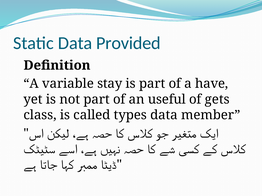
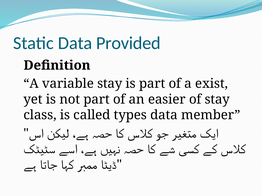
have: have -> exist (212, 84)
useful: useful -> easier (167, 100)
of gets: gets -> stay (217, 100)
